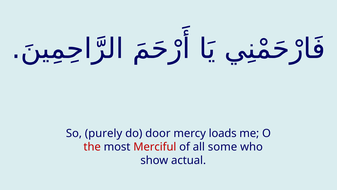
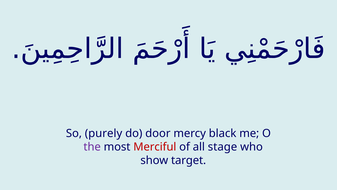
loads: loads -> black (223, 133)
the colour: red -> purple (92, 147)
some: some -> stage (223, 147)
actual: actual -> target (189, 160)
